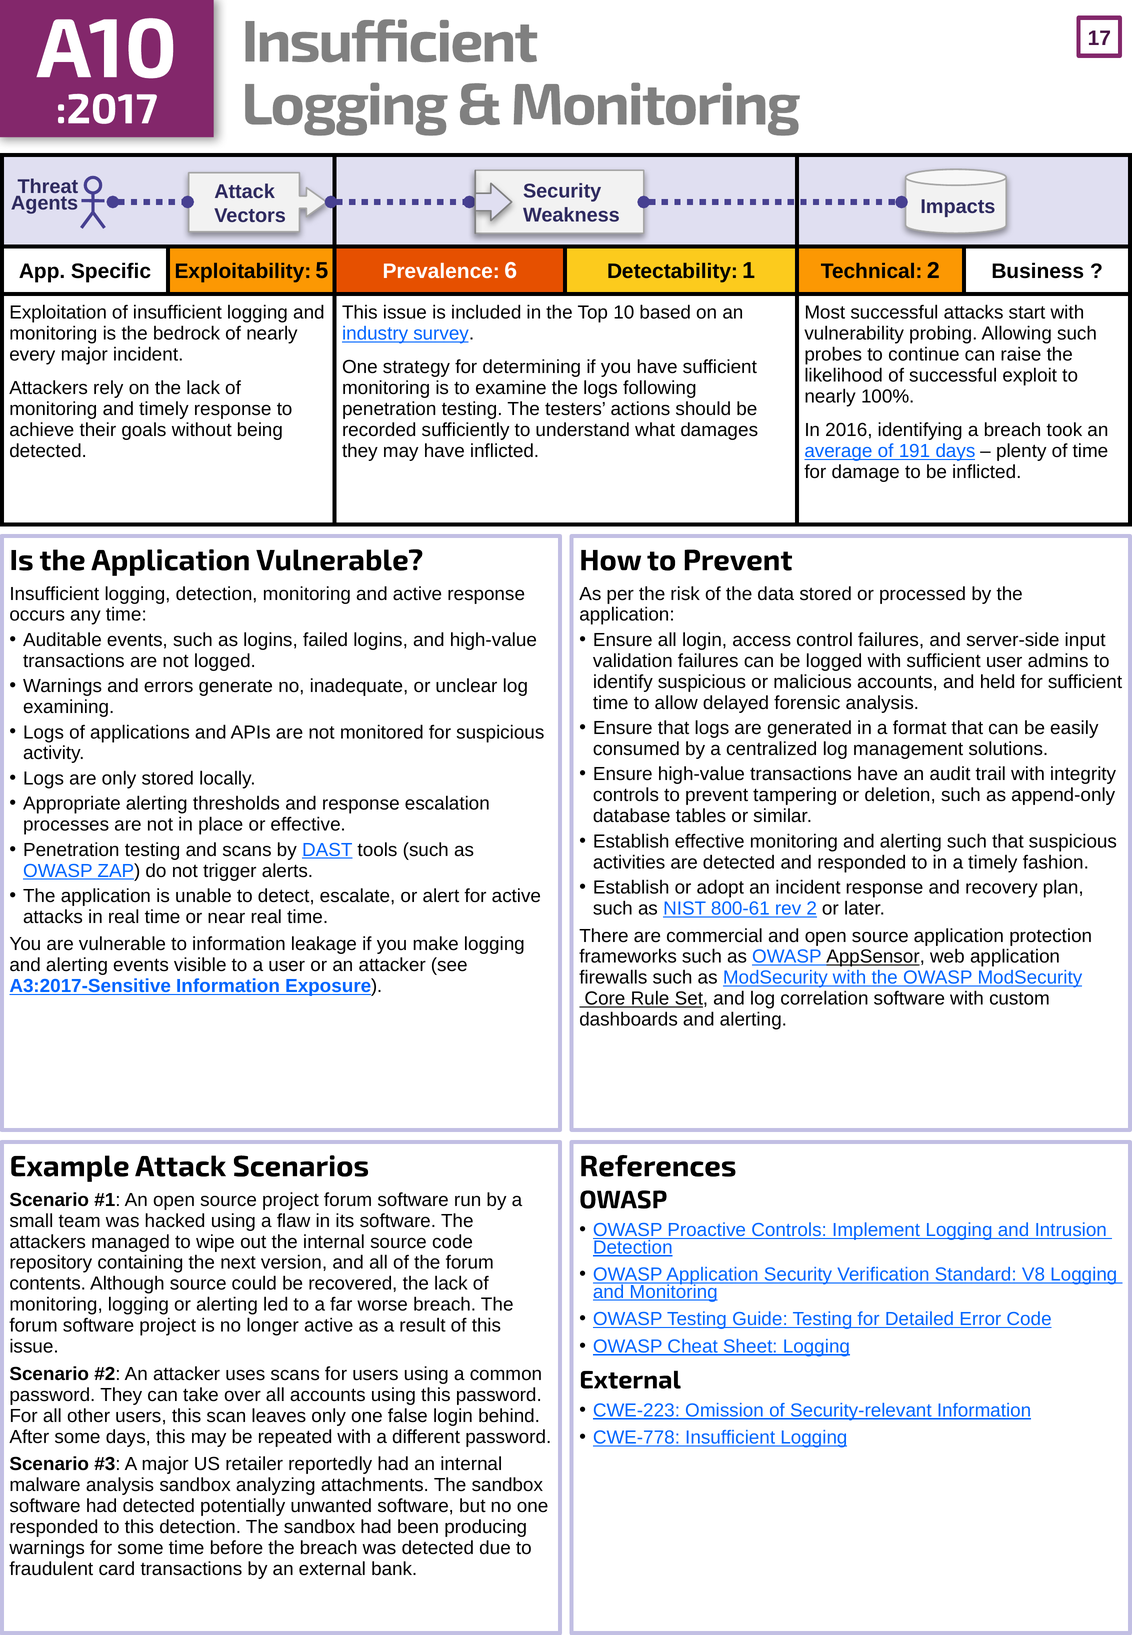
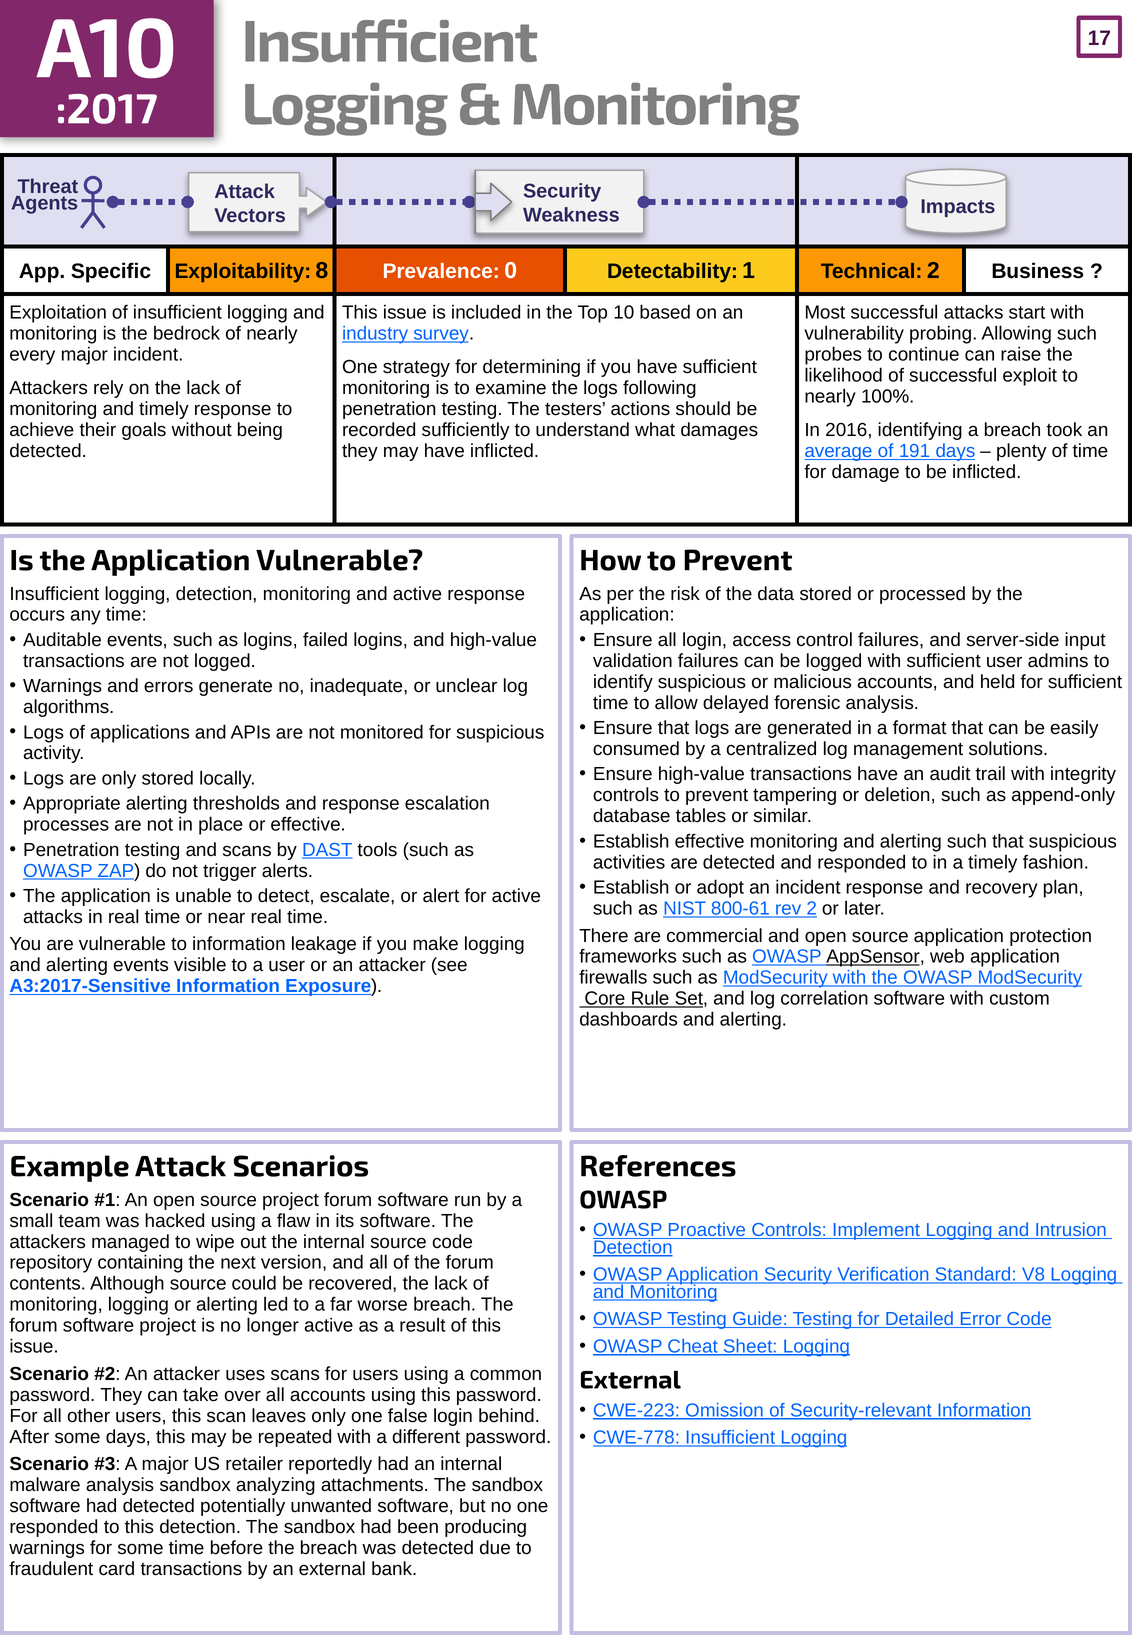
5: 5 -> 8 (322, 270)
6: 6 -> 0 (511, 270)
examining: examining -> algorithms (69, 707)
